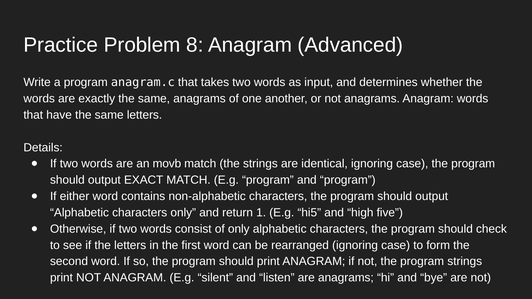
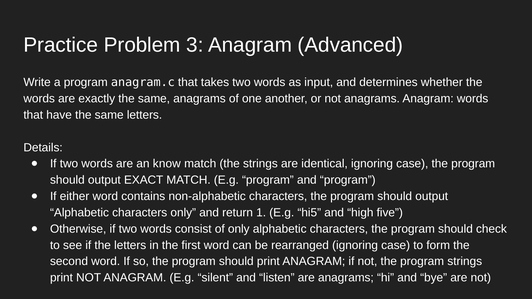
8: 8 -> 3 (195, 45)
movb: movb -> know (167, 164)
